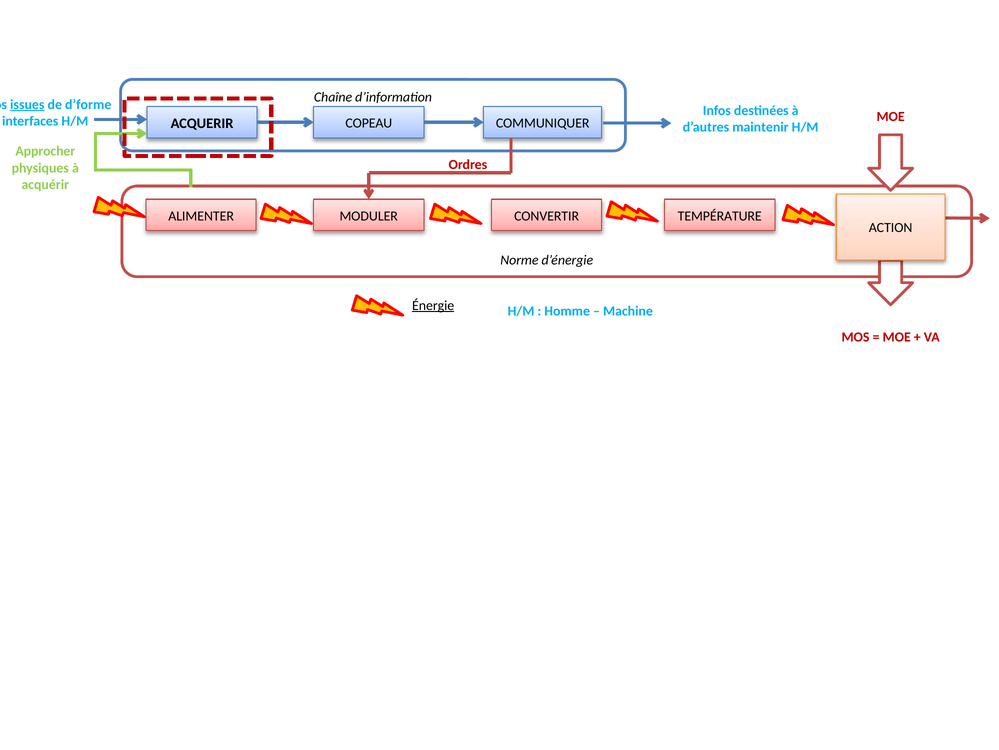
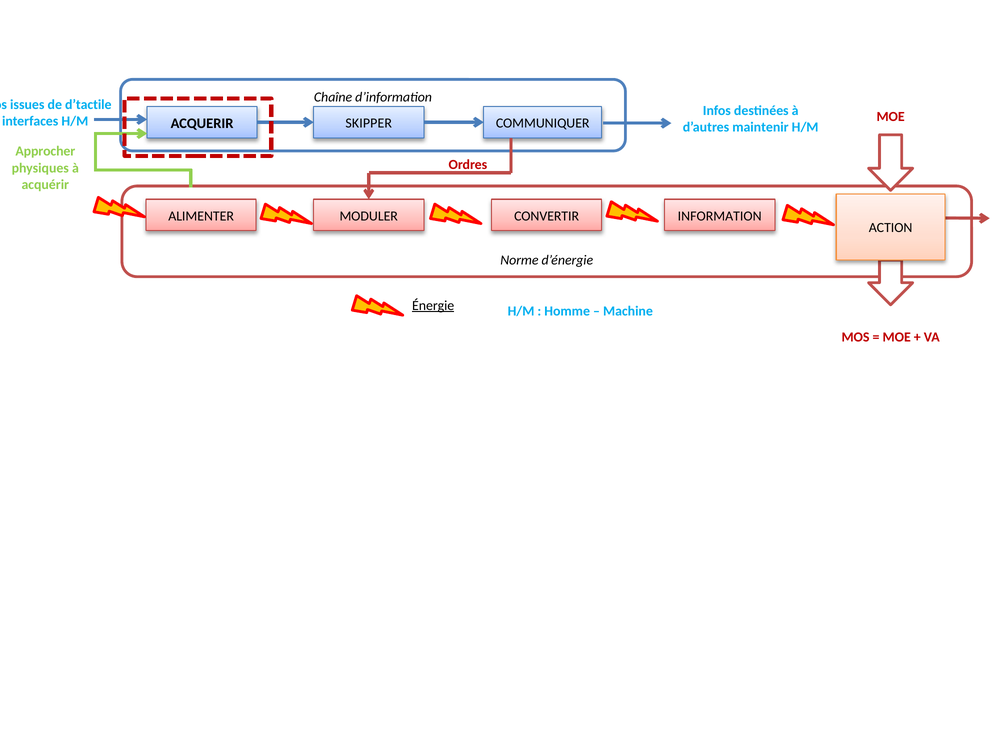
issues underline: present -> none (27, 104)
d’forme: d’forme -> d’tactile (88, 104)
COPEAU: COPEAU -> SKIPPER (369, 123)
TEMPÉRATURE: TEMPÉRATURE -> INFORMATION (720, 216)
